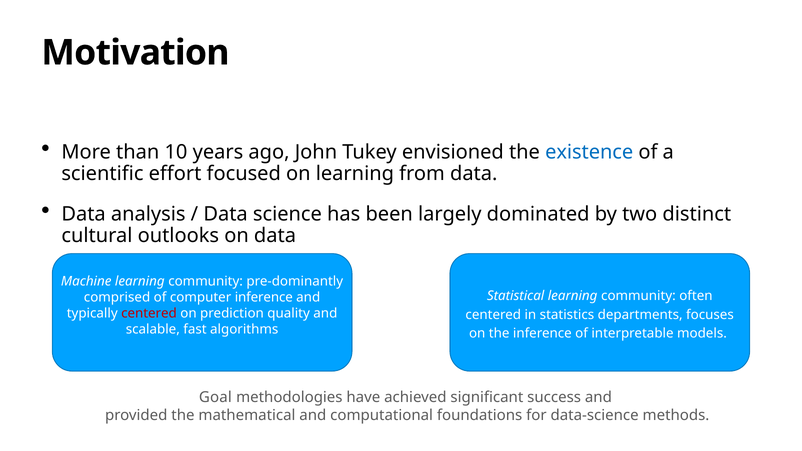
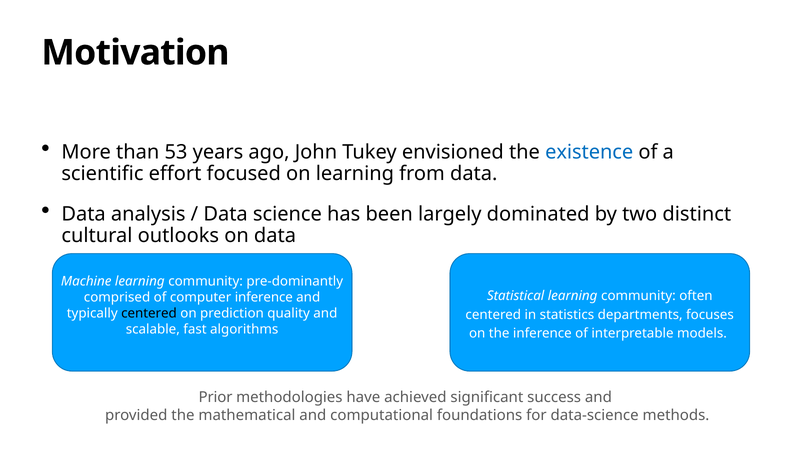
10: 10 -> 53 (176, 152)
centered colour: red -> black (149, 313)
Goal: Goal -> Prior (216, 397)
